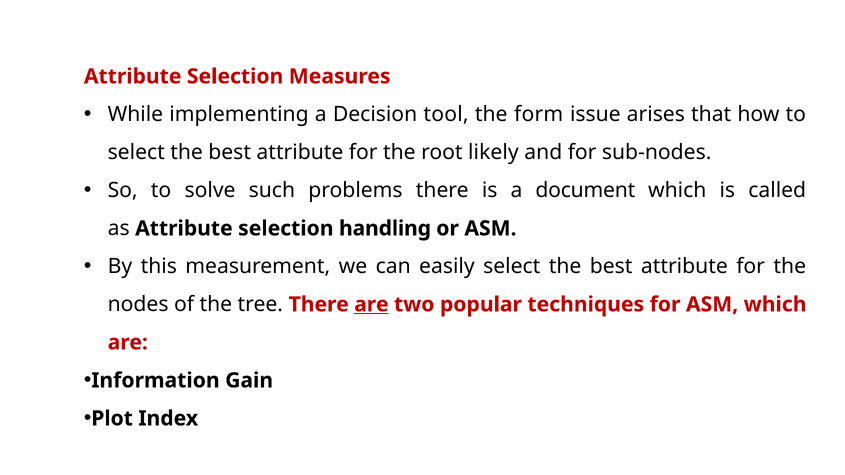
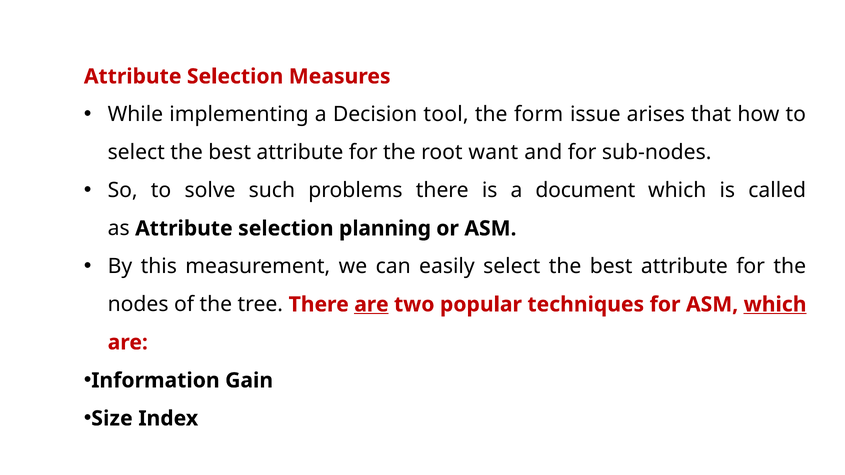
likely: likely -> want (493, 153)
handling: handling -> planning (385, 229)
which underline: none -> present (775, 305)
Plot: Plot -> Size (112, 419)
